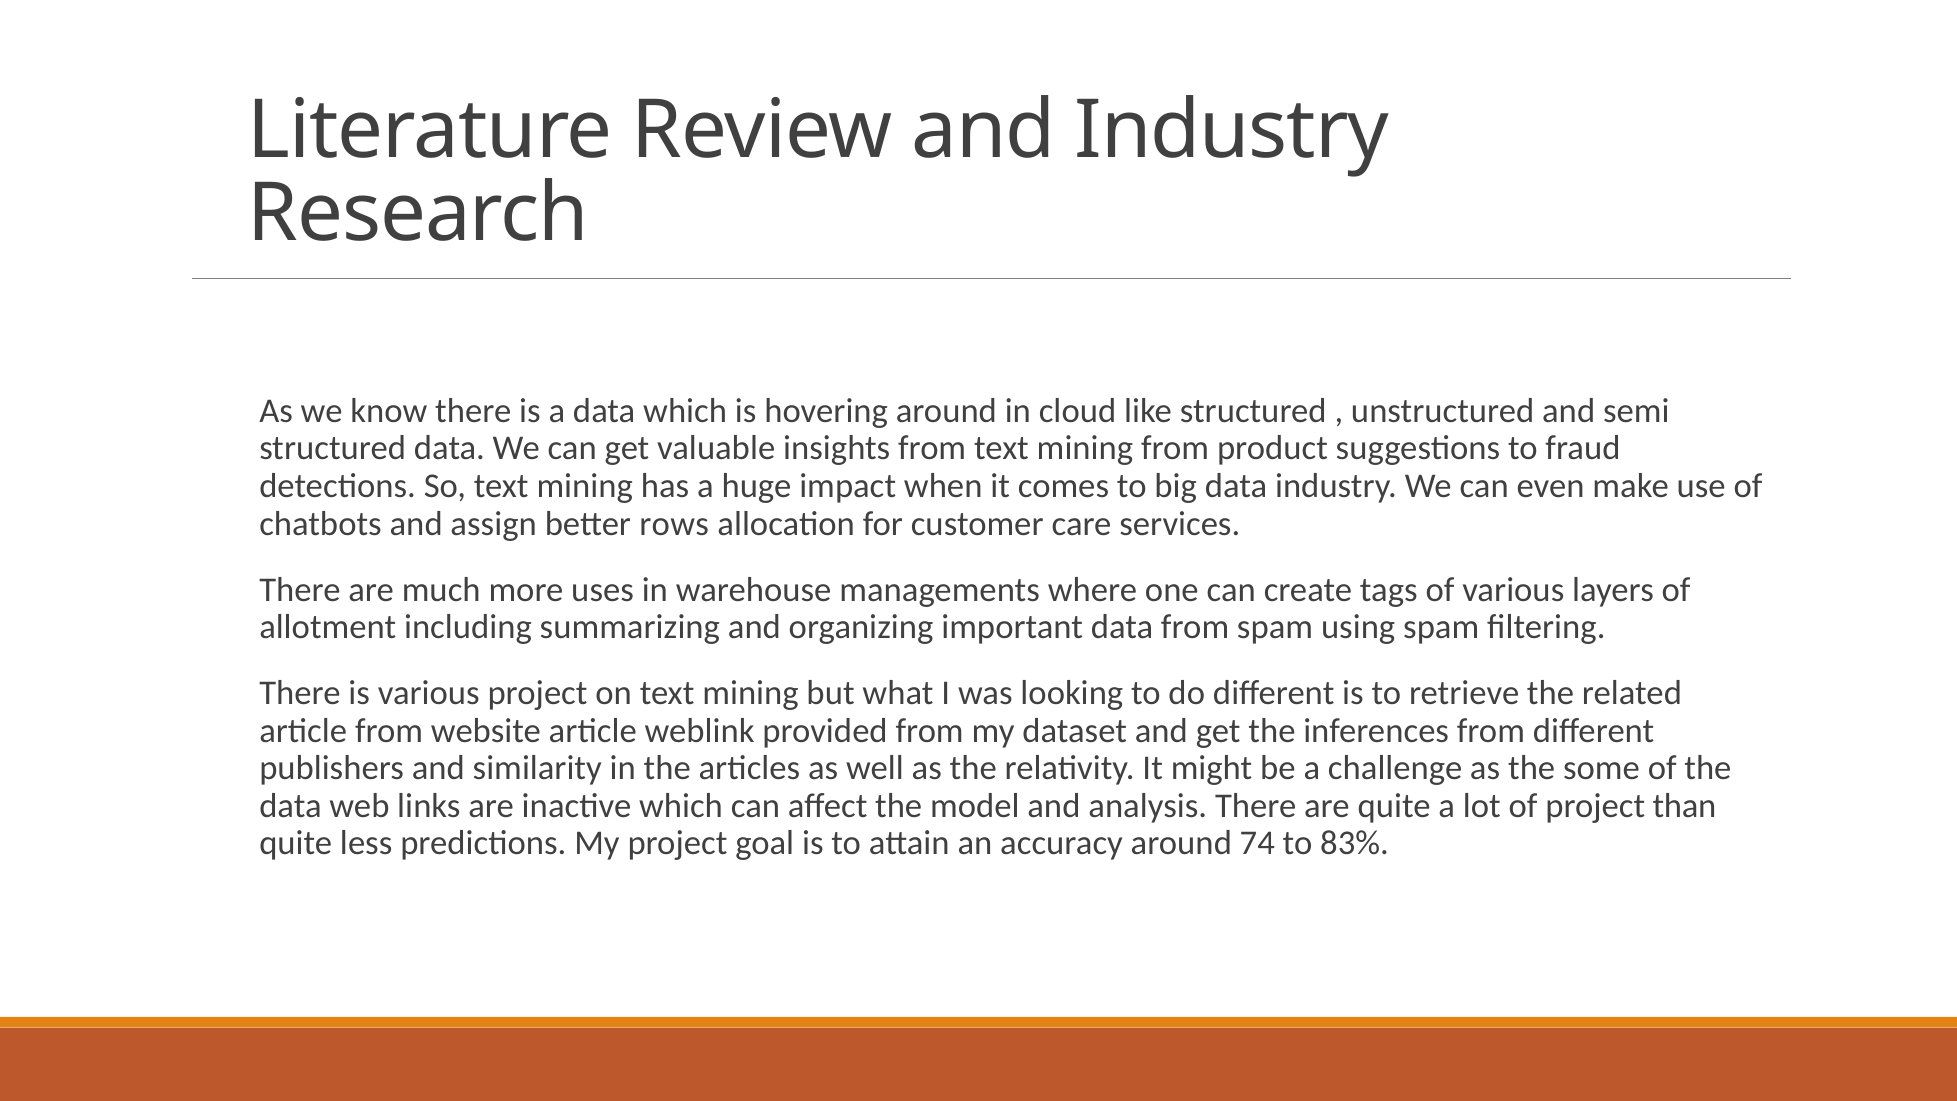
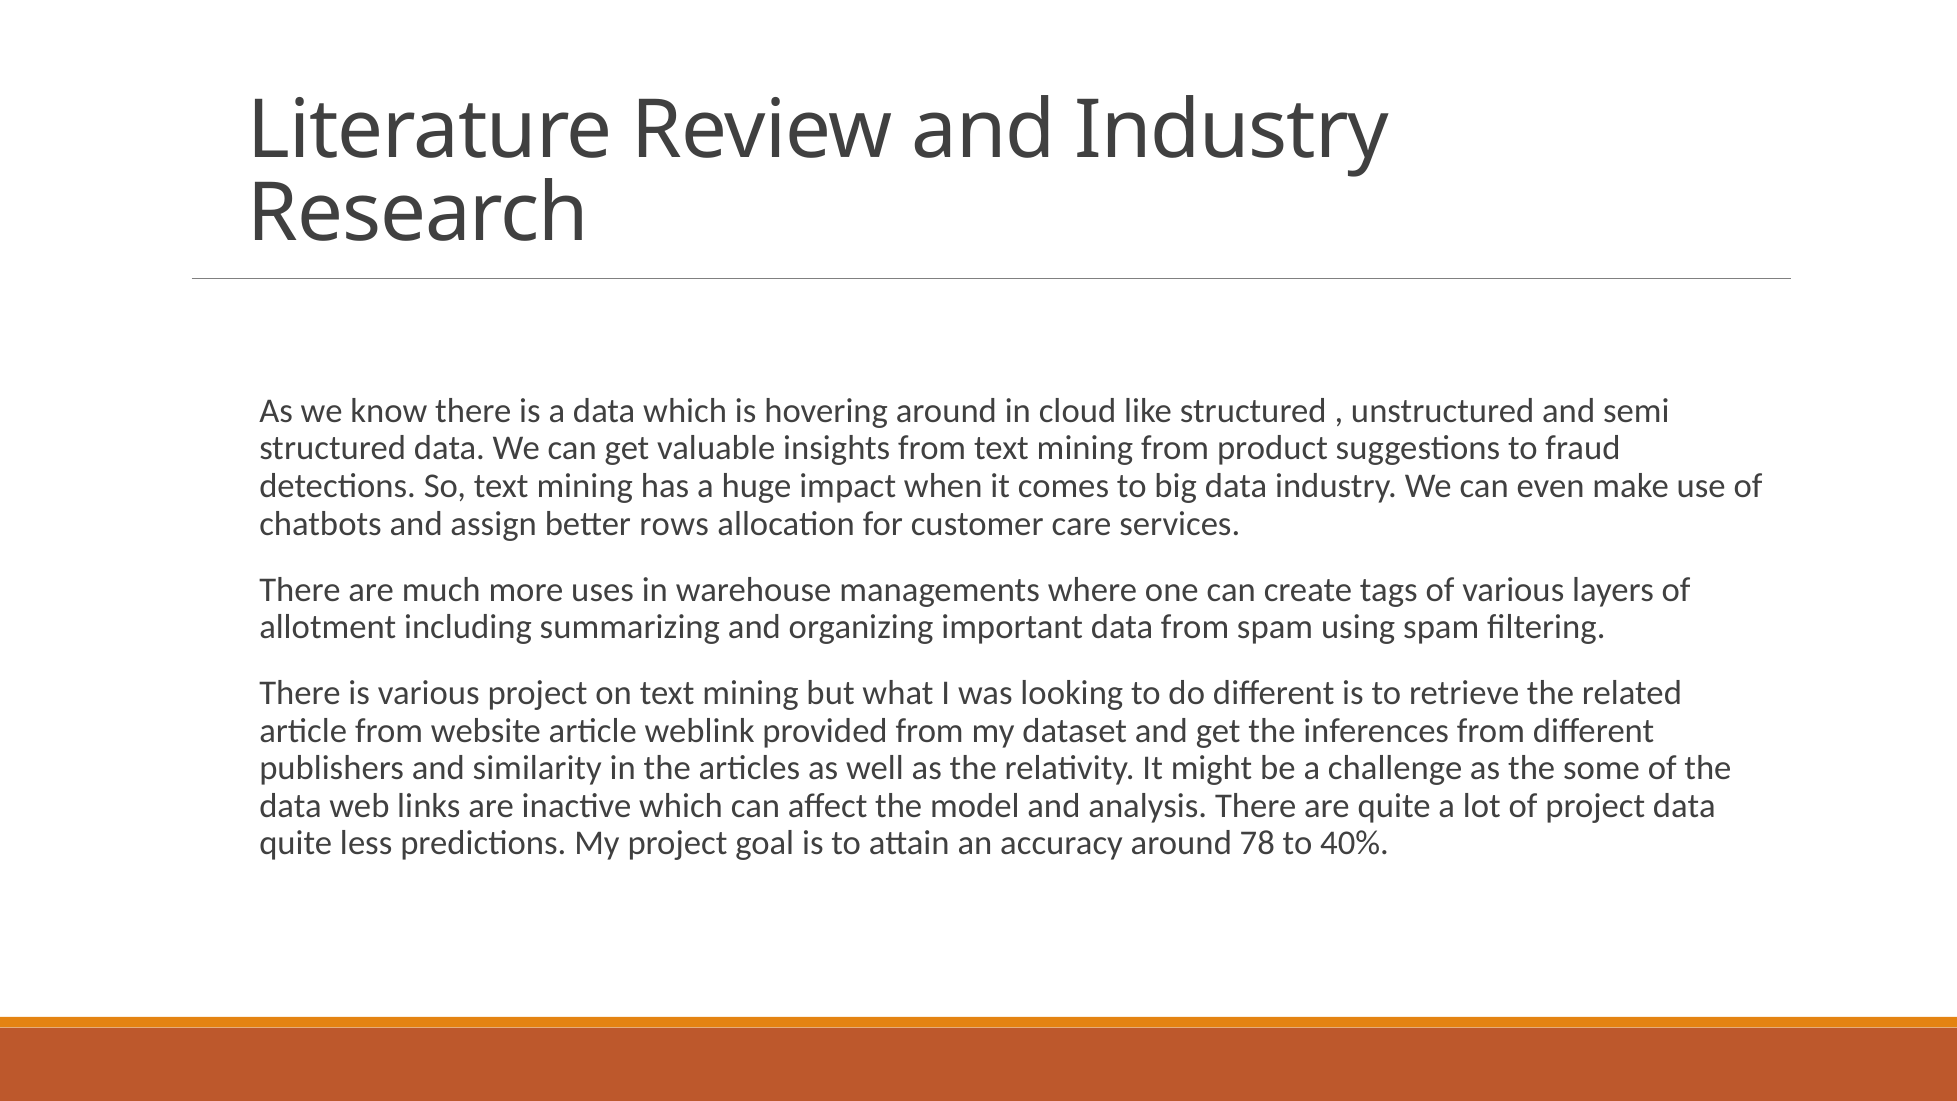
project than: than -> data (1684, 806)
74: 74 -> 78 (1257, 843)
83%: 83% -> 40% (1355, 843)
